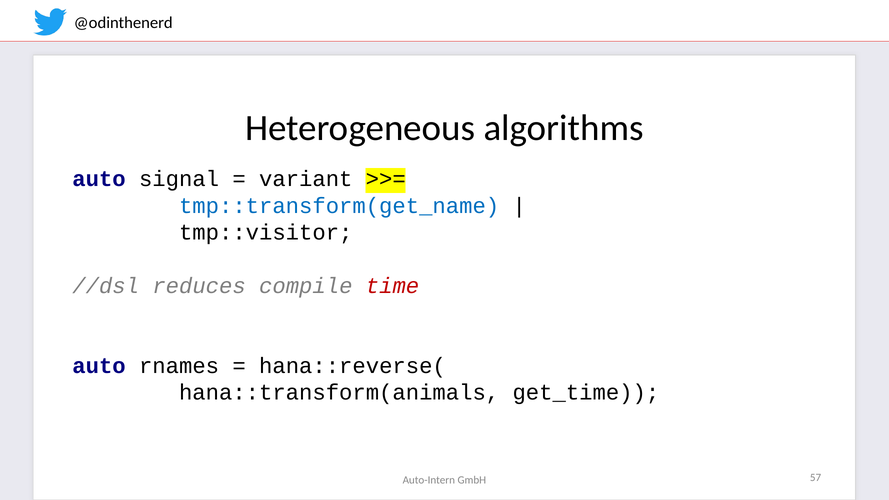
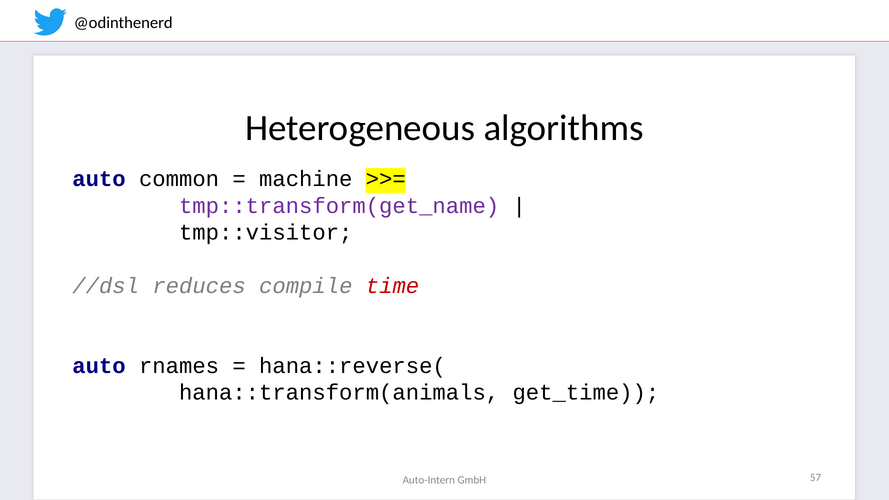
signal: signal -> common (179, 179)
variant: variant -> machine (306, 179)
tmp::transform(get_name colour: blue -> purple (339, 206)
